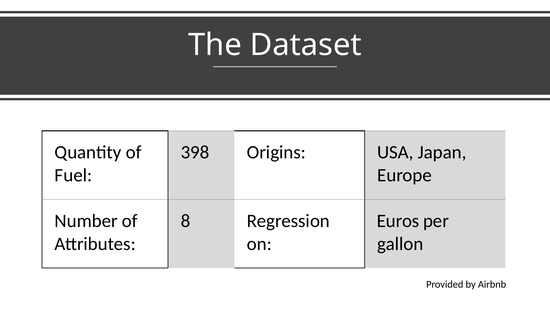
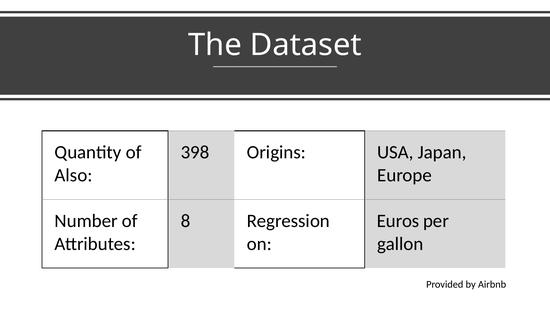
Fuel: Fuel -> Also (74, 176)
